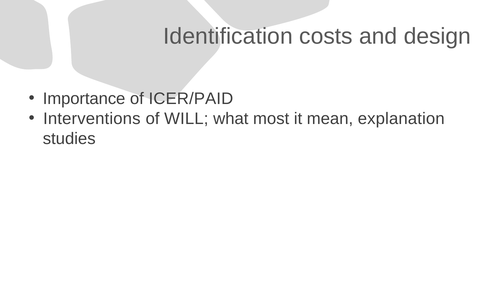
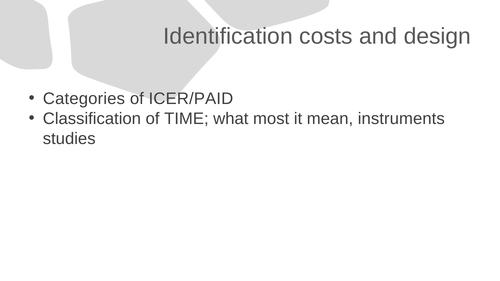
Importance: Importance -> Categories (84, 99)
Interventions: Interventions -> Classification (92, 119)
WILL: WILL -> TIME (186, 119)
explanation: explanation -> instruments (401, 119)
